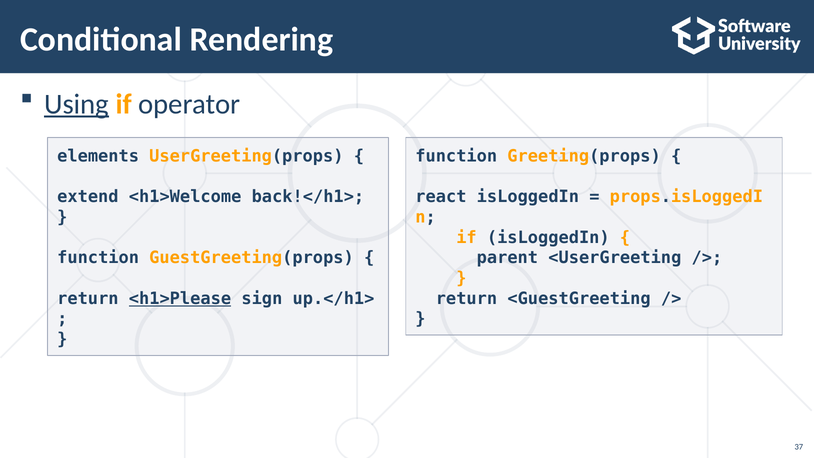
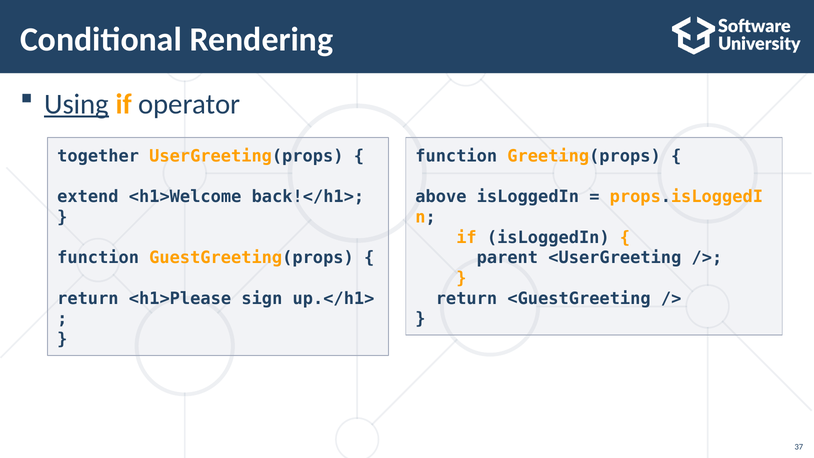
elements: elements -> together (98, 156)
react: react -> above (441, 197)
<h1>Please underline: present -> none (180, 298)
